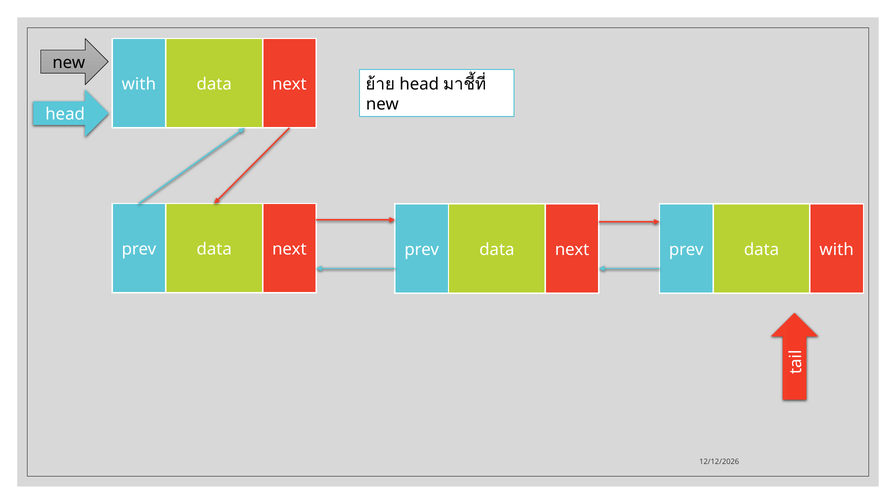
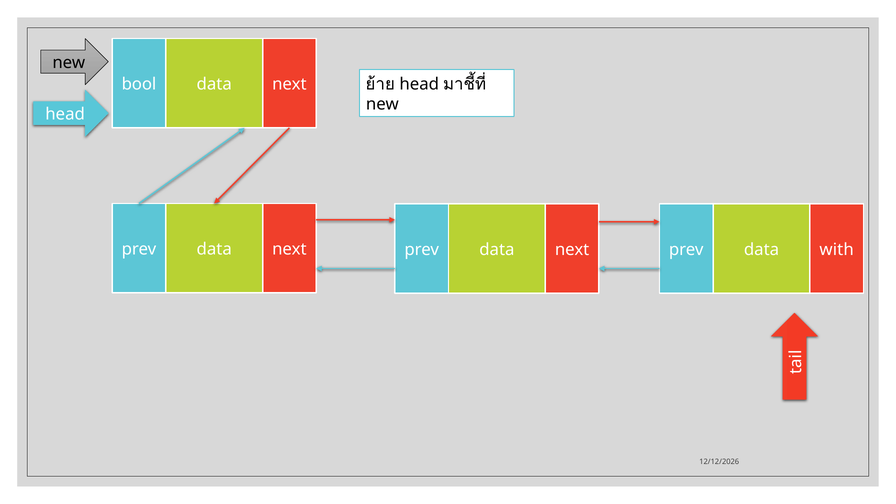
with: with -> bool (139, 84)
